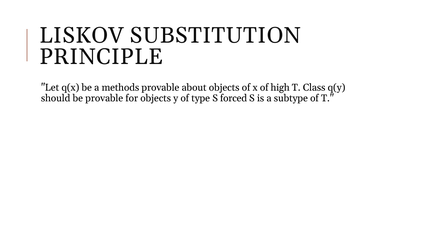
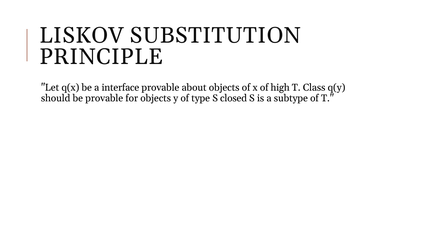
methods: methods -> interface (120, 87)
forced: forced -> closed (234, 98)
